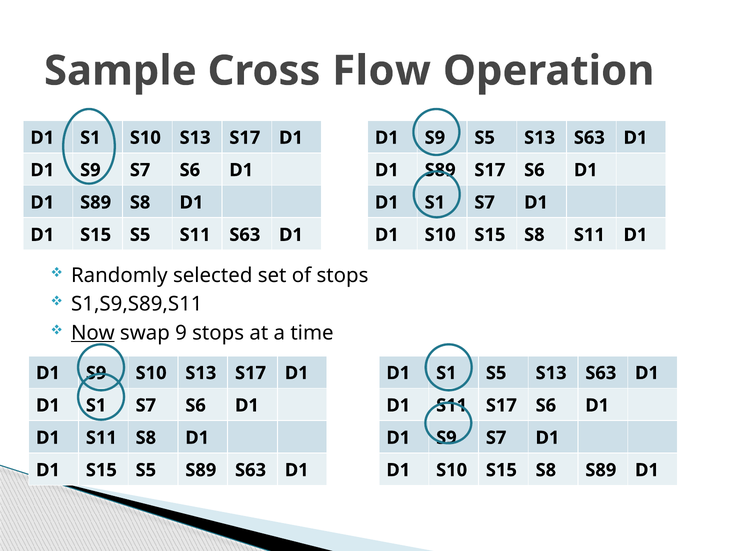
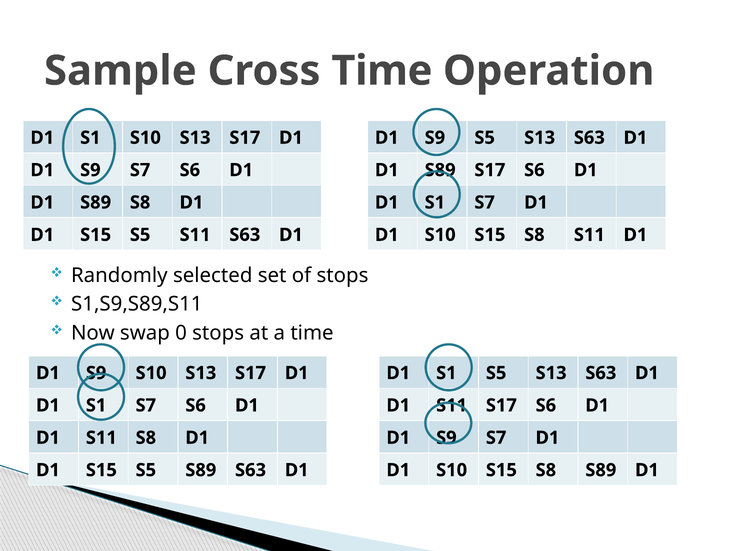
Cross Flow: Flow -> Time (382, 71)
Now underline: present -> none (93, 333)
9: 9 -> 0 (181, 333)
